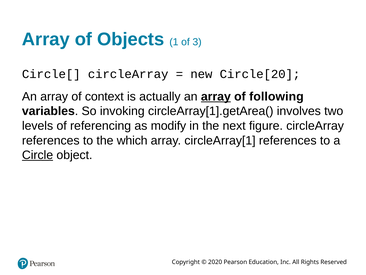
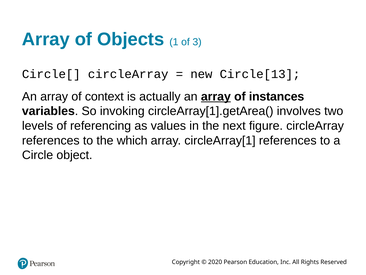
Circle[20: Circle[20 -> Circle[13 (260, 74)
following: following -> instances (277, 96)
modify: modify -> values (168, 126)
Circle underline: present -> none (38, 155)
